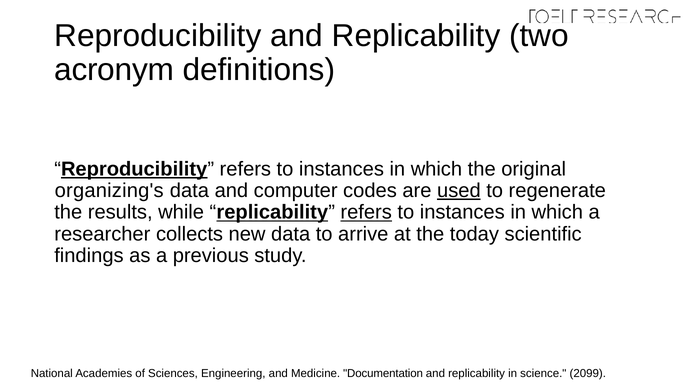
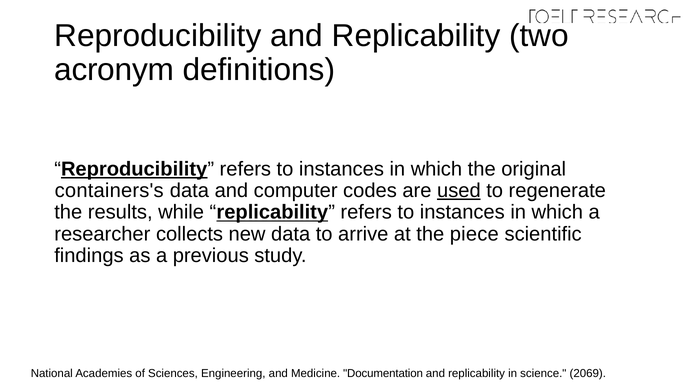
organizing's: organizing's -> containers's (109, 191)
refers underline: present -> none (366, 212)
today: today -> piece (474, 234)
2099: 2099 -> 2069 (588, 373)
